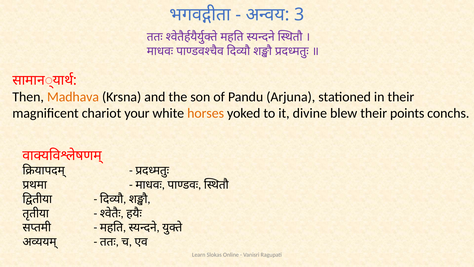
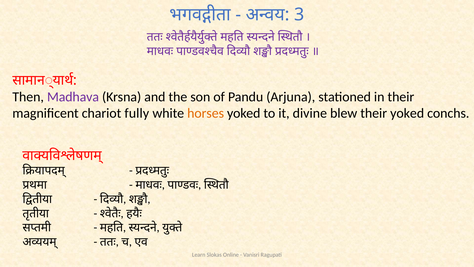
Madhava colour: orange -> purple (73, 97)
your: your -> fully (137, 113)
their points: points -> yoked (407, 113)
